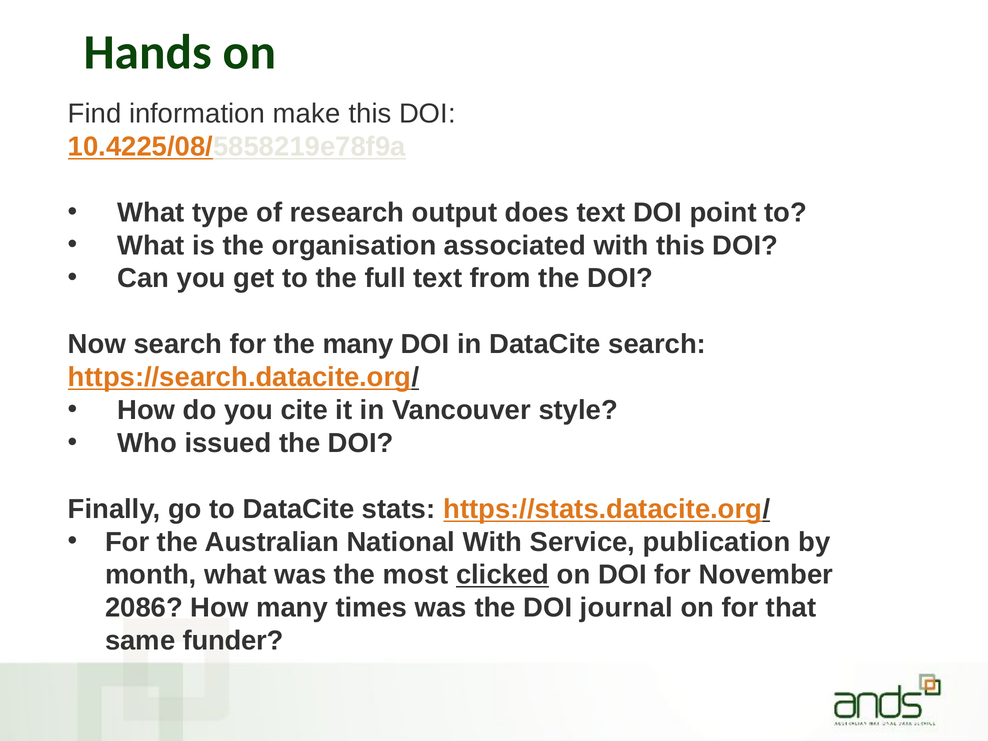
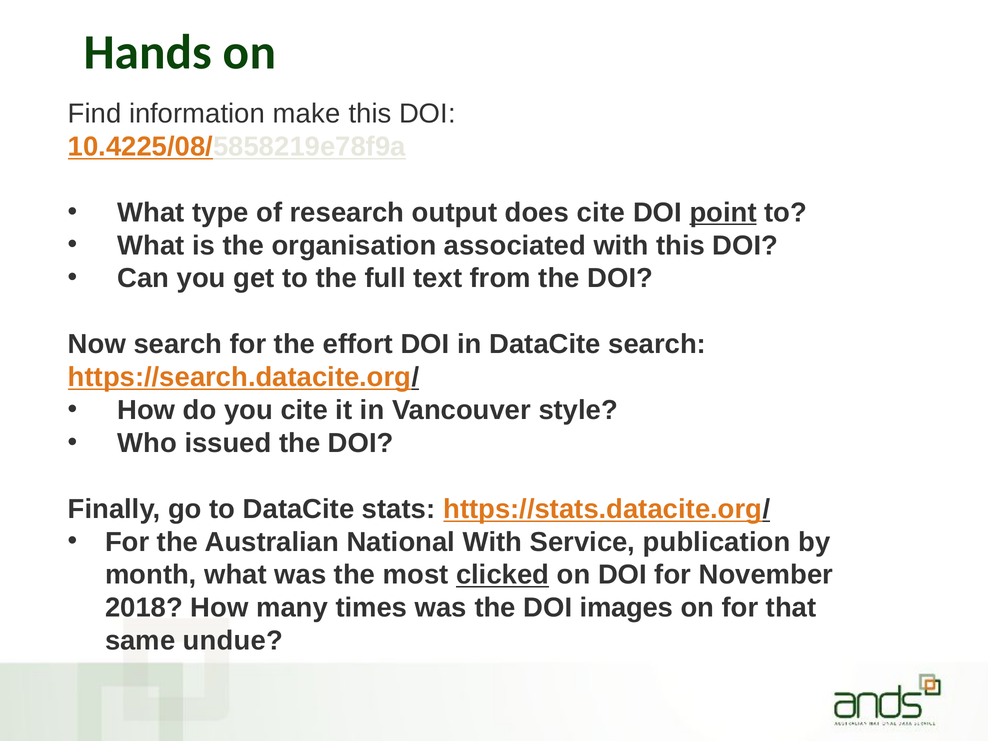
does text: text -> cite (601, 212)
point underline: none -> present (723, 212)
the many: many -> effort (358, 344)
2086: 2086 -> 2018 (144, 608)
journal: journal -> images (626, 608)
funder: funder -> undue (233, 641)
